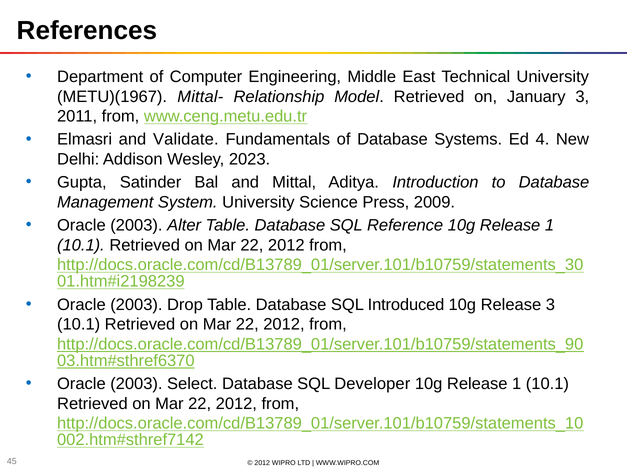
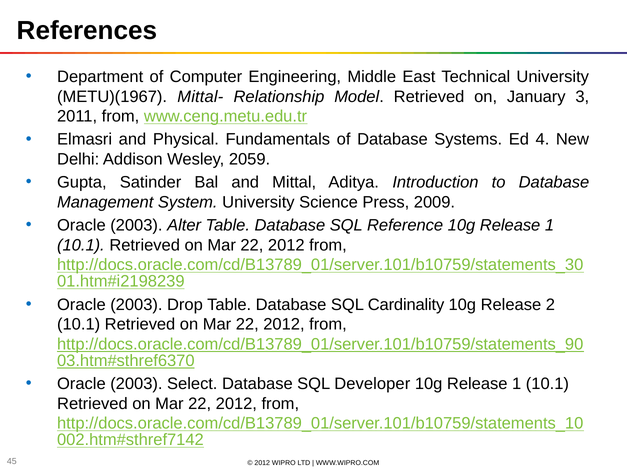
Validate: Validate -> Physical (186, 140)
2023: 2023 -> 2059 (250, 159)
Introduced: Introduced -> Cardinality (406, 305)
Release 3: 3 -> 2 (550, 305)
